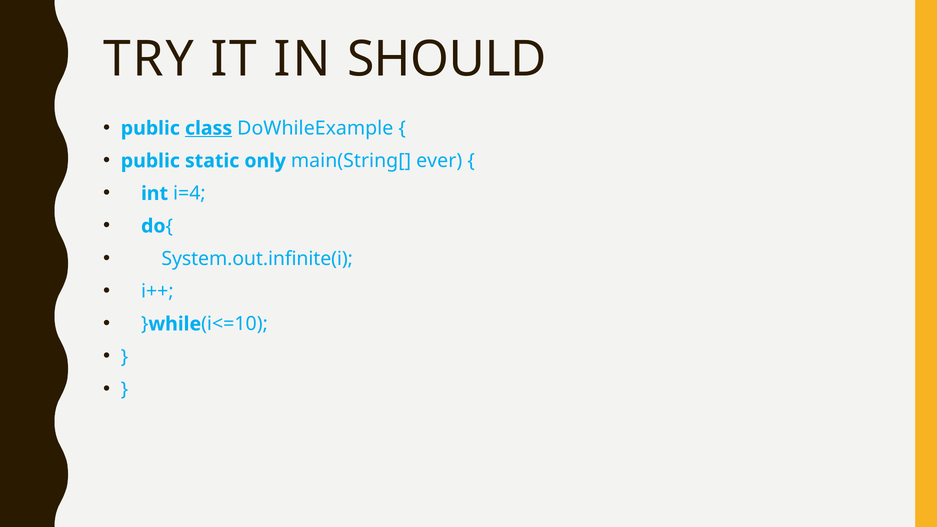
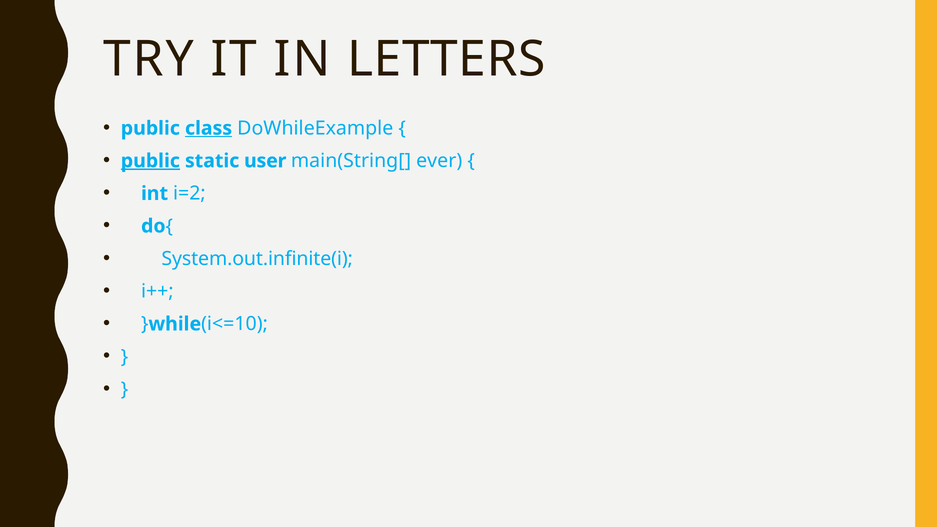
SHOULD: SHOULD -> LETTERS (446, 59)
public underline: none -> present (150, 161)
only: only -> user (265, 161)
i=4: i=4 -> i=2 (189, 194)
